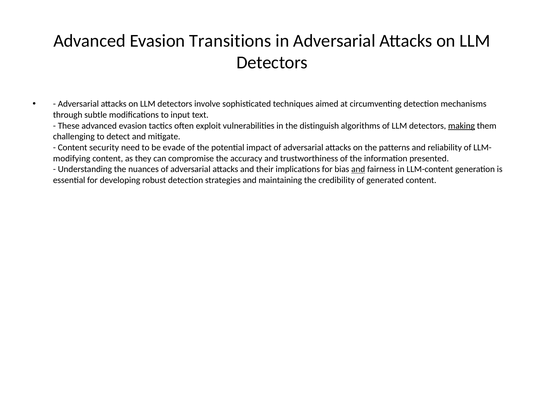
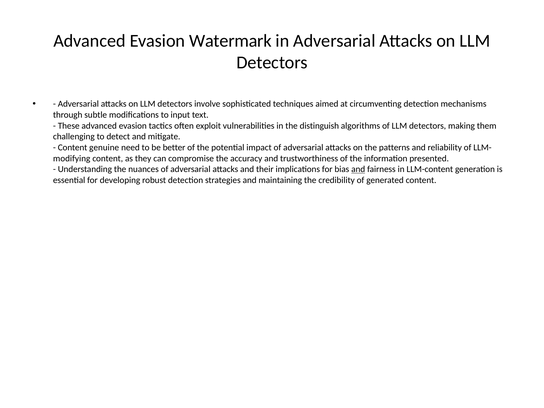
Transitions: Transitions -> Watermark (230, 41)
making underline: present -> none (462, 126)
security: security -> genuine (104, 148)
evade: evade -> better (174, 148)
